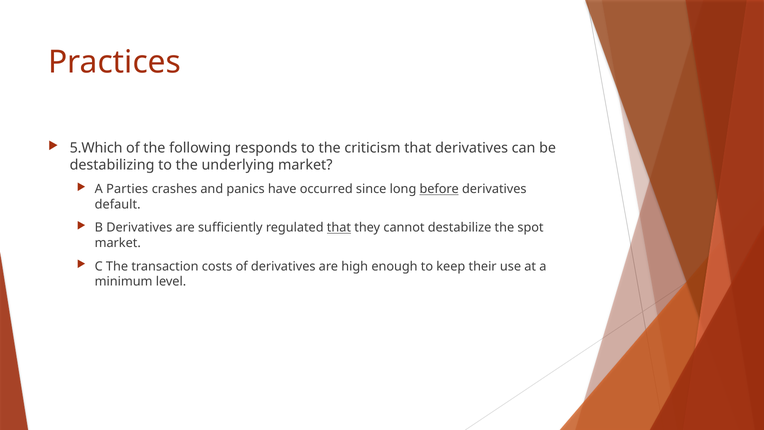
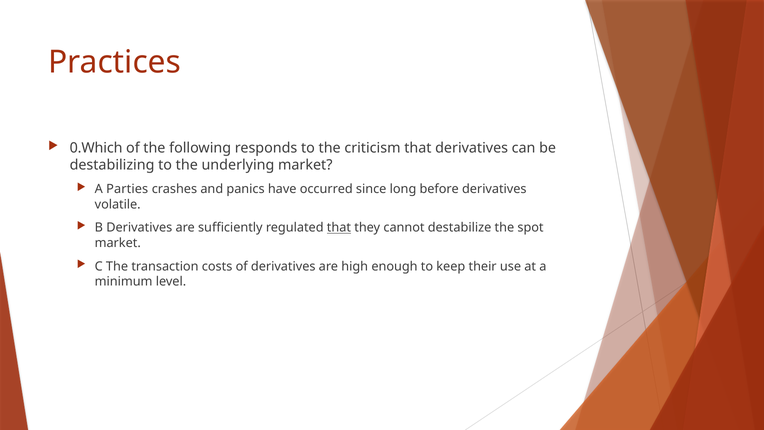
5.Which: 5.Which -> 0.Which (96, 148)
before underline: present -> none (439, 189)
default: default -> volatile (118, 204)
